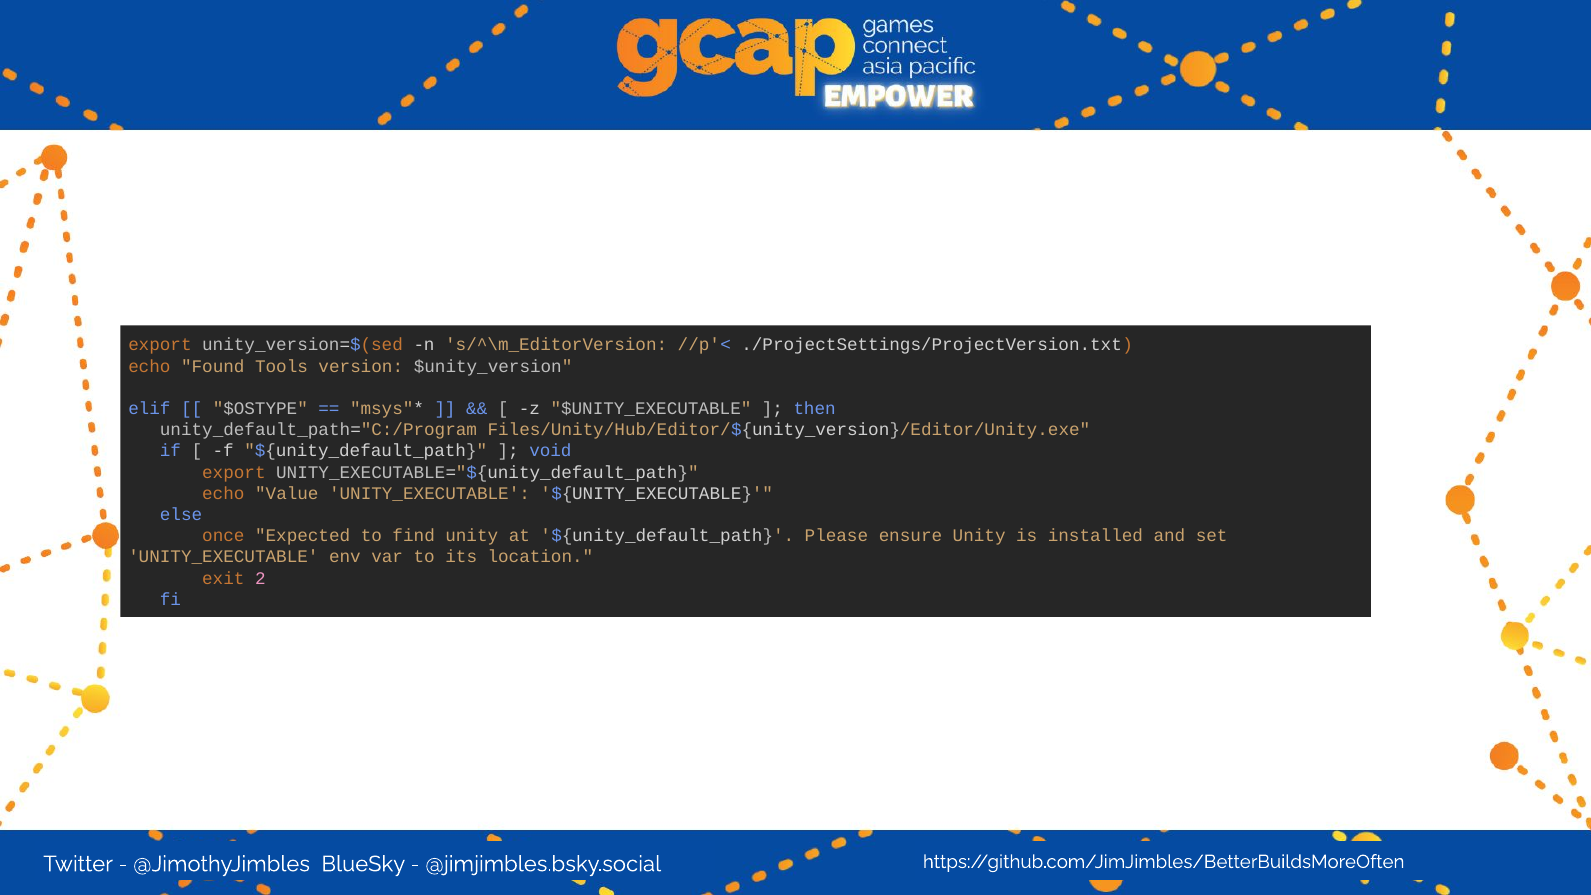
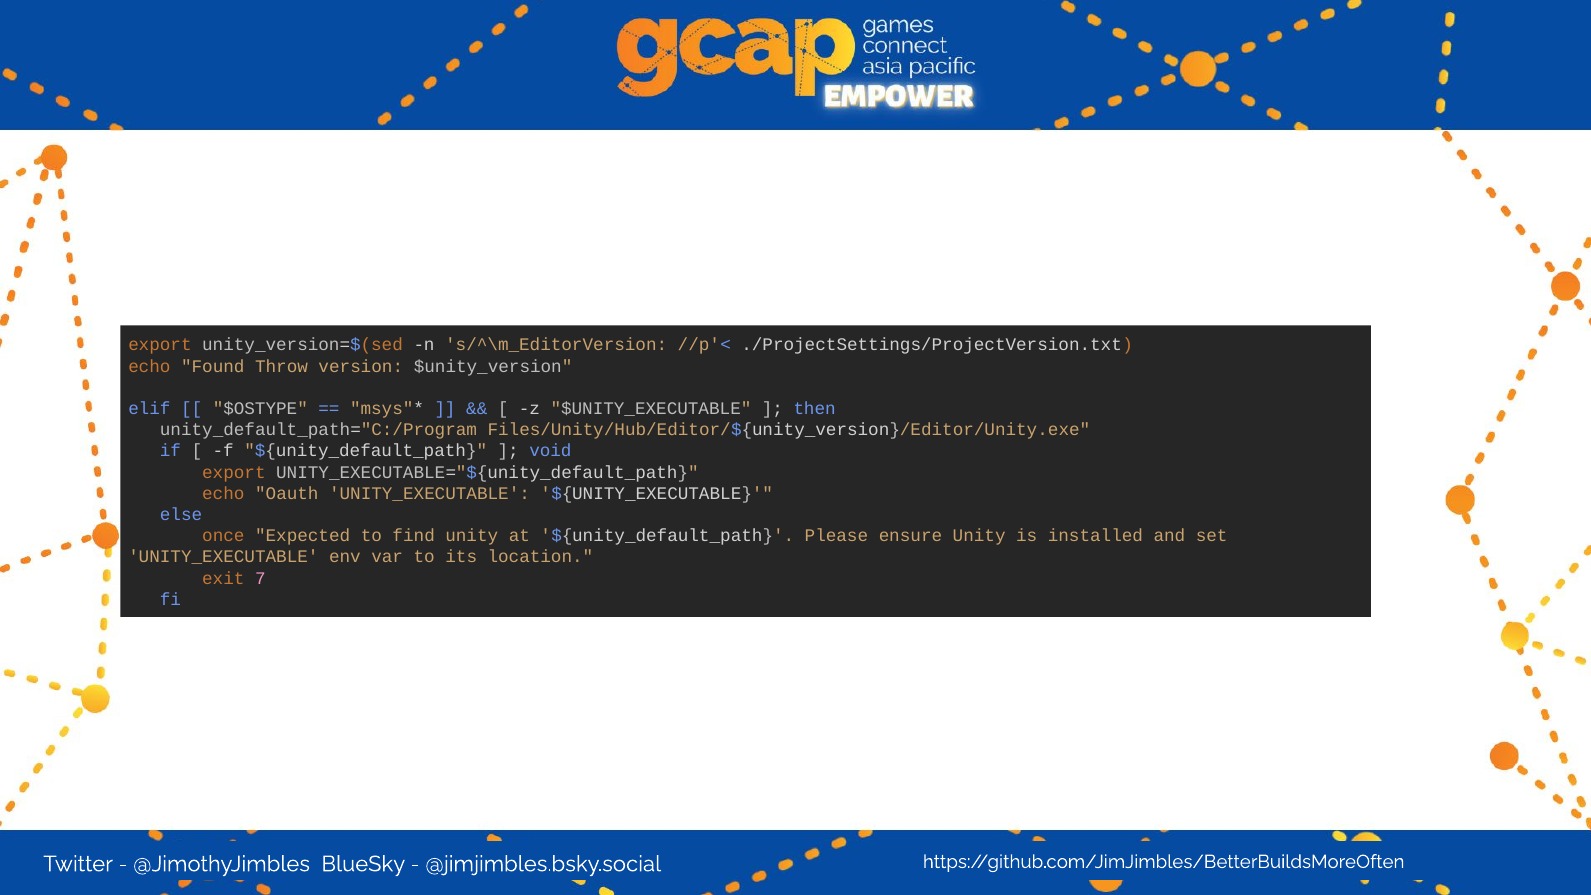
Tools: Tools -> Throw (281, 366)
Value: Value -> Oauth (287, 494)
2: 2 -> 7 (260, 578)
